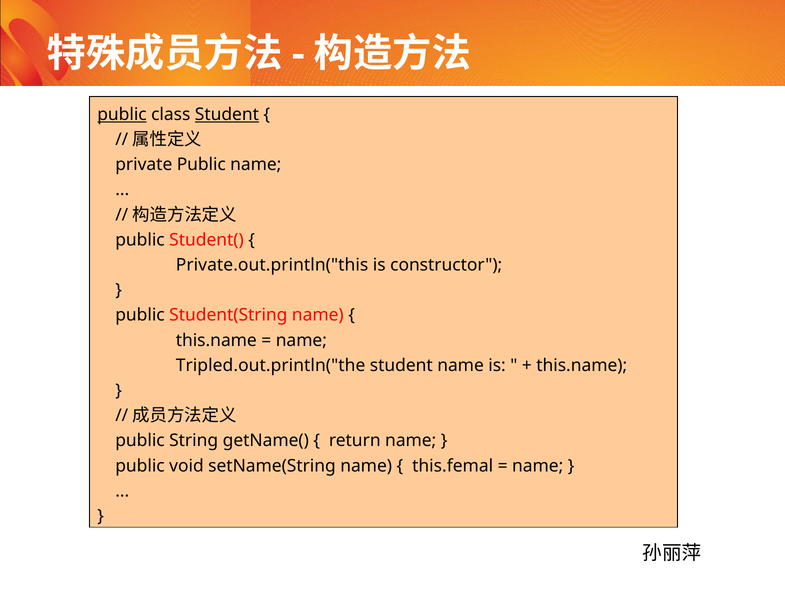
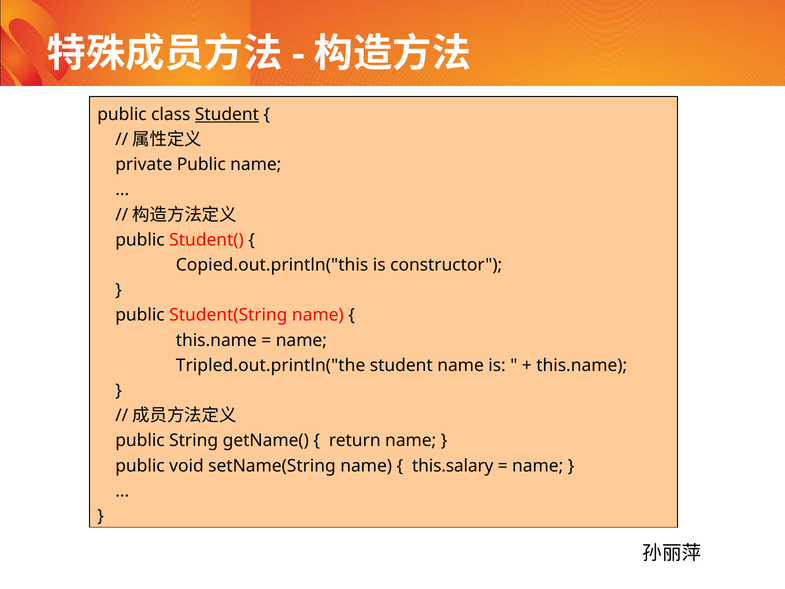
public underline: present -> none (122, 114)
Private.out.println("this: Private.out.println("this -> Copied.out.println("this (272, 265)
this.femal: this.femal -> this.salary (453, 466)
